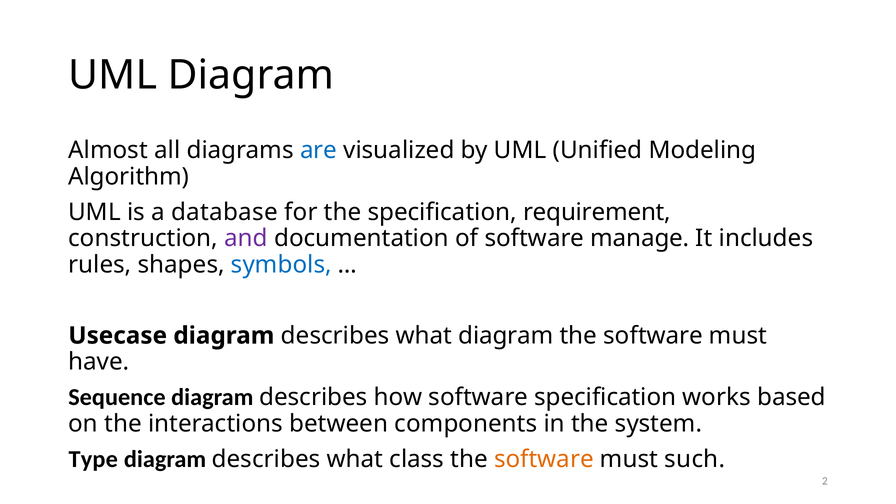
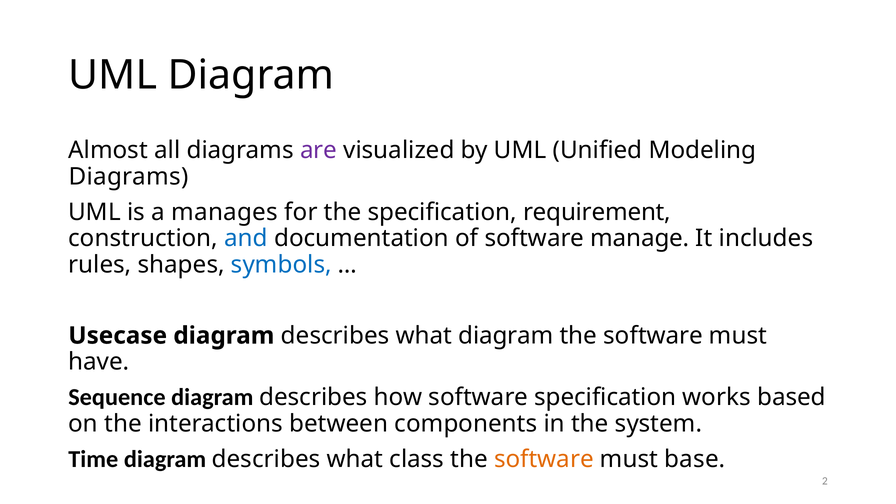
are colour: blue -> purple (319, 150)
Algorithm: Algorithm -> Diagrams (129, 177)
database: database -> manages (225, 212)
and colour: purple -> blue (246, 238)
Type: Type -> Time (93, 459)
such: such -> base (695, 459)
